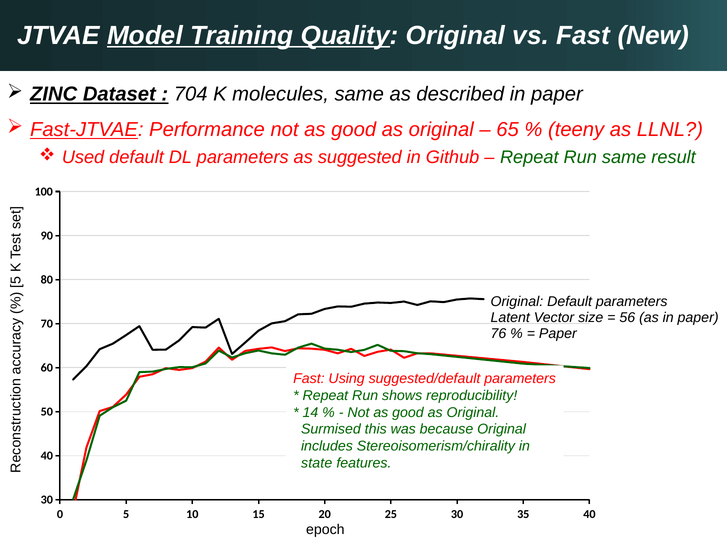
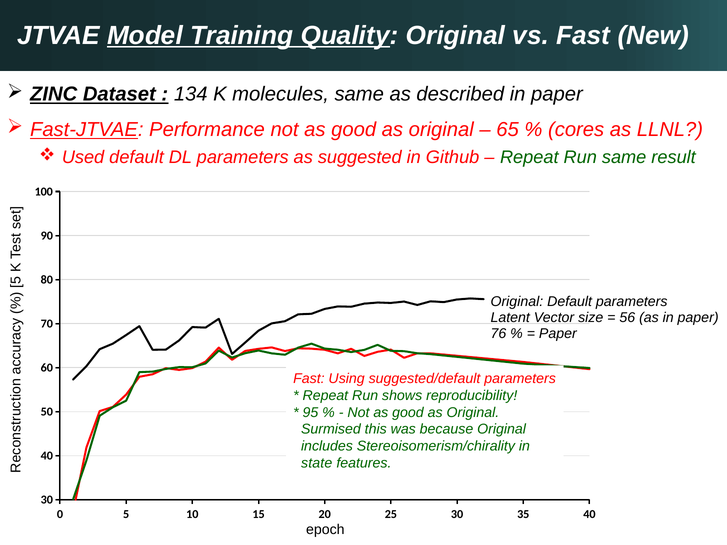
704: 704 -> 134 (191, 94)
teeny: teeny -> cores (576, 129)
14: 14 -> 95 (310, 413)
